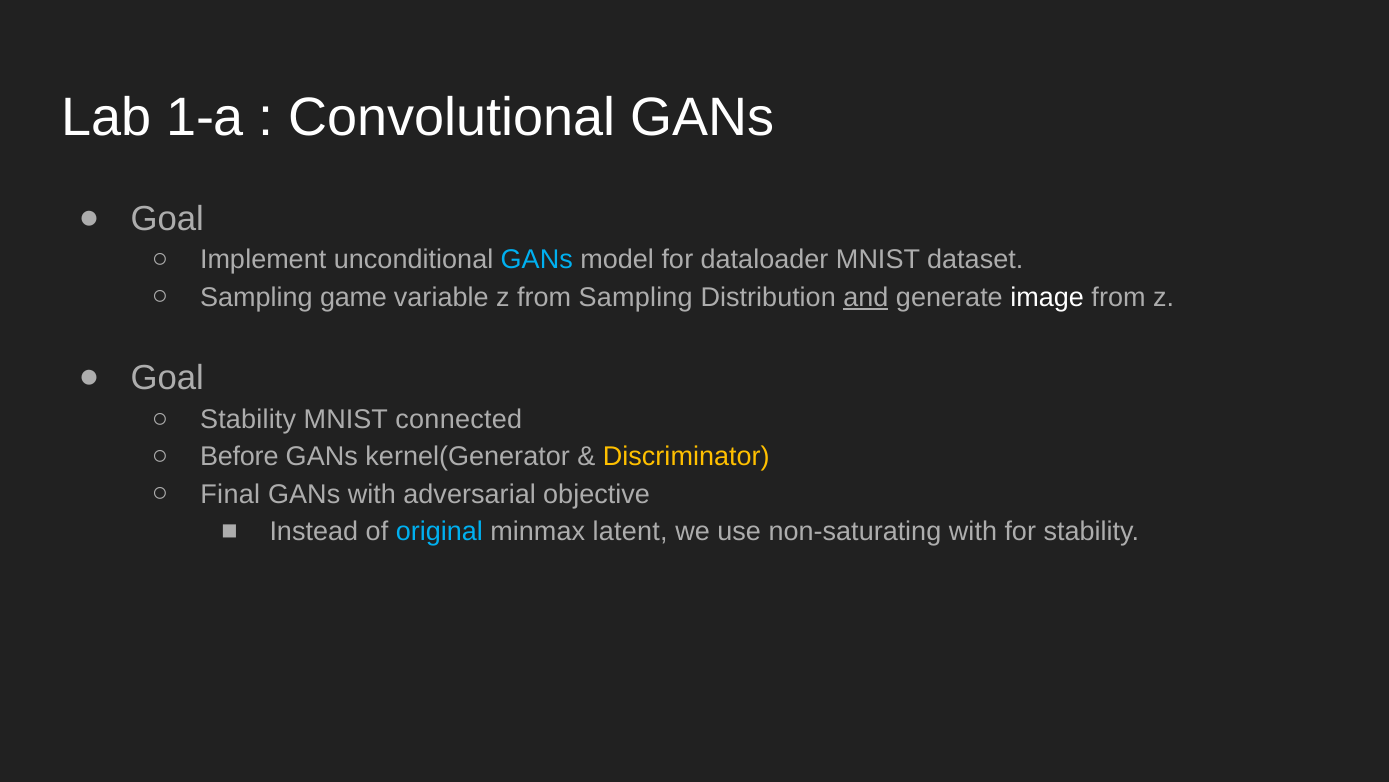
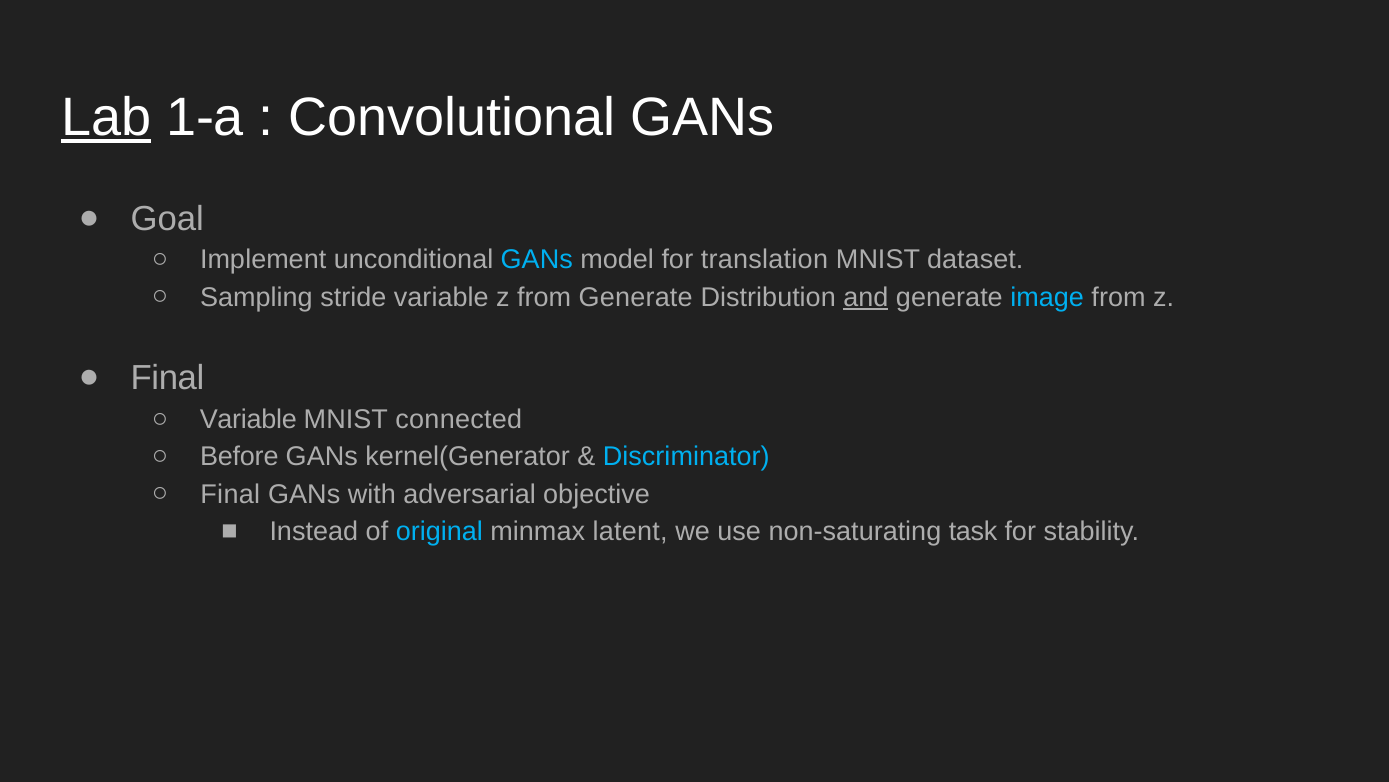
Lab underline: none -> present (106, 118)
dataloader: dataloader -> translation (764, 260)
game: game -> stride (353, 297)
from Sampling: Sampling -> Generate (636, 297)
image colour: white -> light blue (1047, 297)
Goal: Goal -> Final (167, 378)
Stability: Stability -> Variable (248, 419)
Discriminator colour: yellow -> light blue (686, 457)
non-saturating with: with -> task (973, 531)
